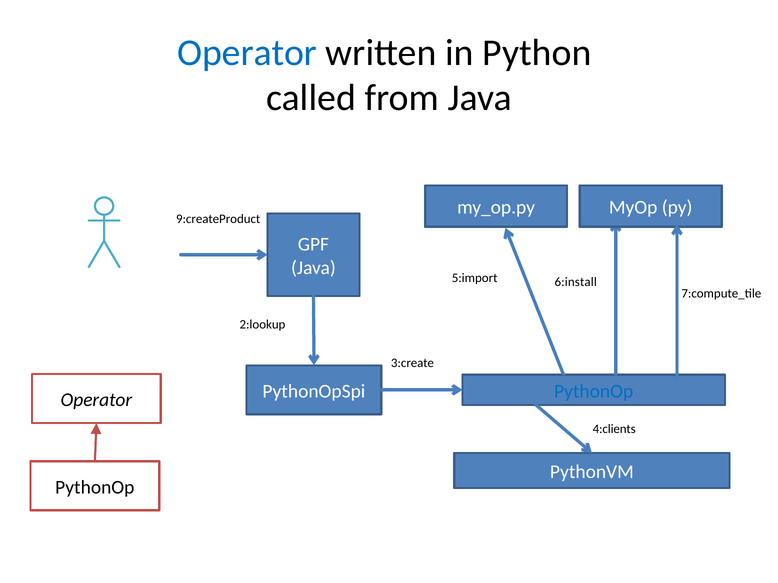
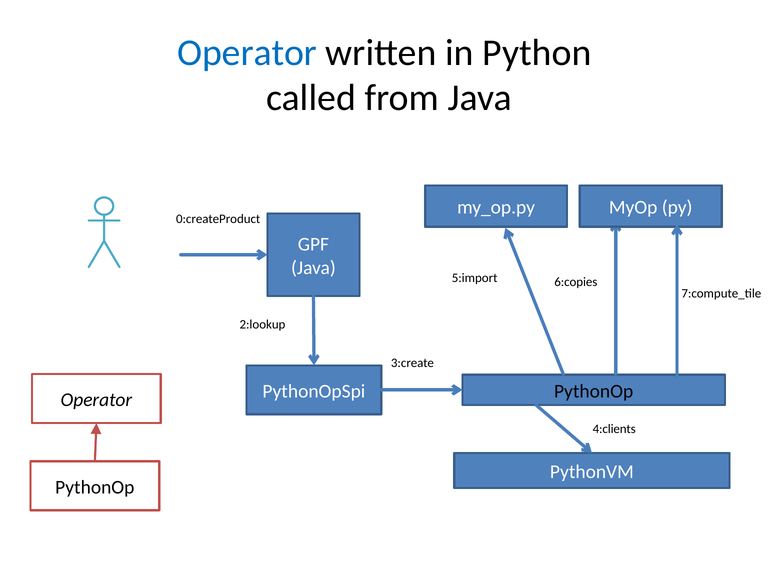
9:createProduct: 9:createProduct -> 0:createProduct (218, 219)
6:install: 6:install -> 6:copies (576, 282)
PythonOp colour: blue -> black (594, 392)
